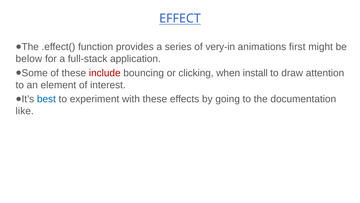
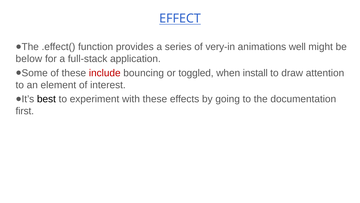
first: first -> well (297, 47)
clicking: clicking -> toggled (196, 73)
best colour: blue -> black (46, 99)
like: like -> first (25, 111)
